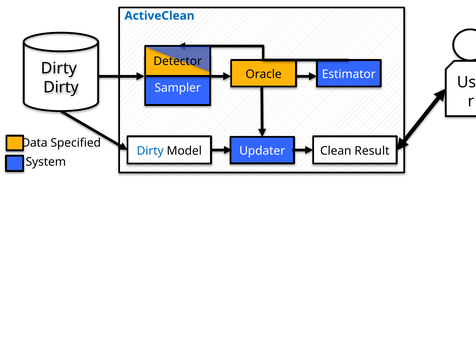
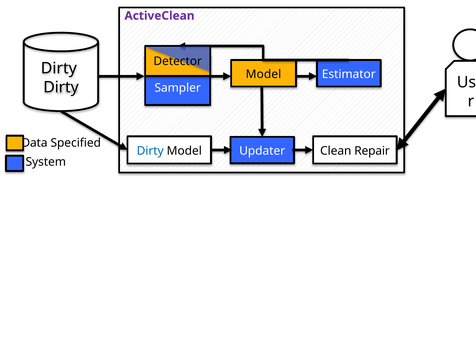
ActiveClean colour: blue -> purple (159, 16)
Oracle: Oracle -> Model (263, 74)
Result: Result -> Repair (372, 151)
